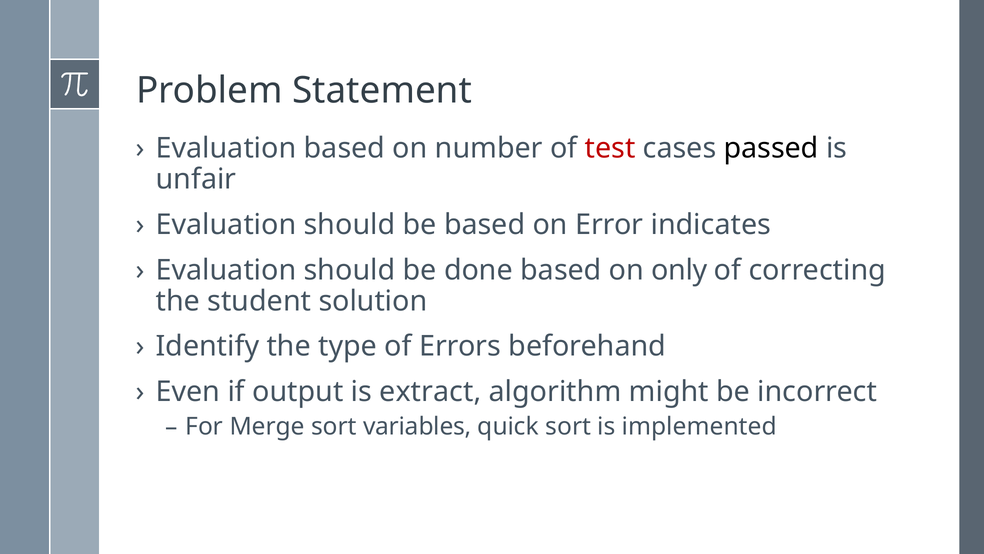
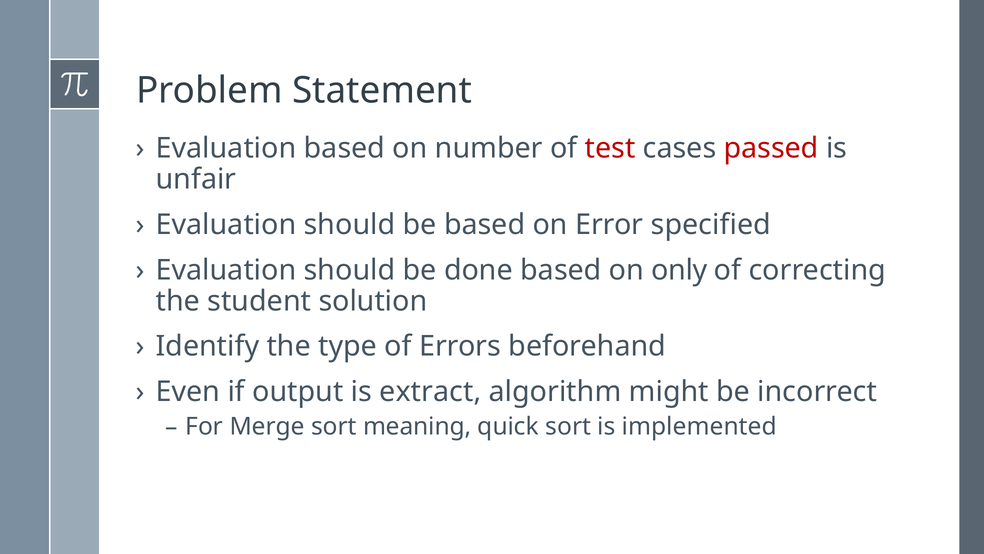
passed colour: black -> red (771, 148)
indicates: indicates -> specified (711, 225)
variables: variables -> meaning (417, 427)
